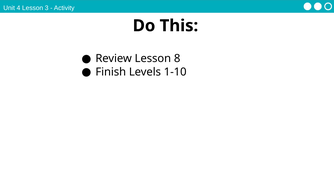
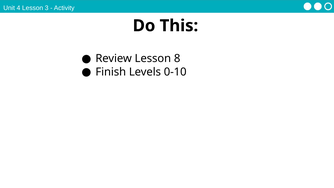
1-10: 1-10 -> 0-10 (175, 72)
